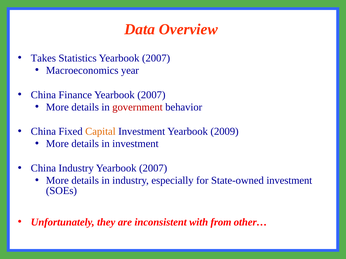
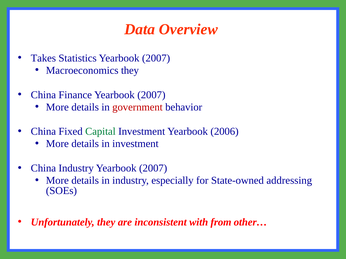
Macroeconomics year: year -> they (130, 70)
Capital colour: orange -> green (100, 132)
2009: 2009 -> 2006 (225, 132)
State-owned investment: investment -> addressing (289, 181)
